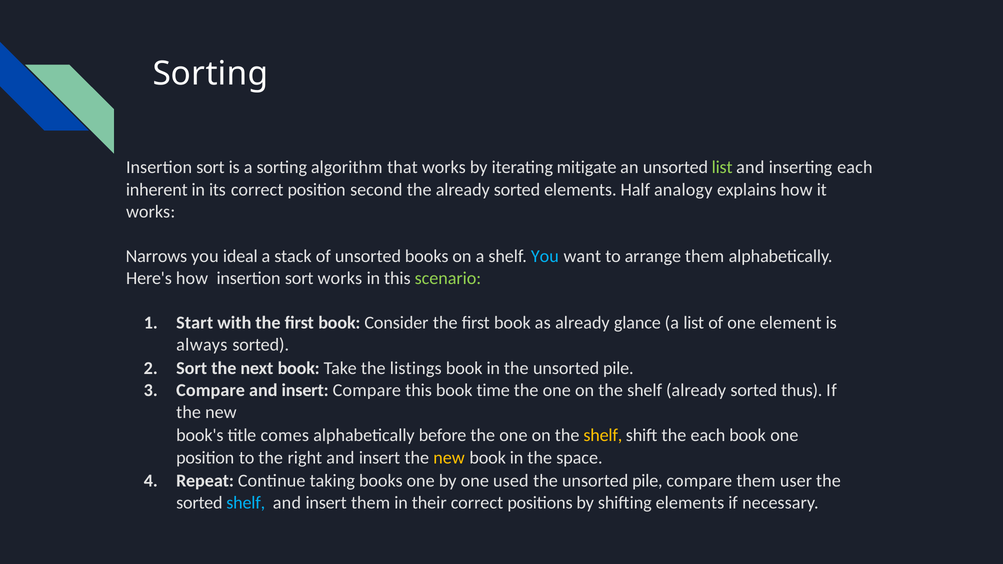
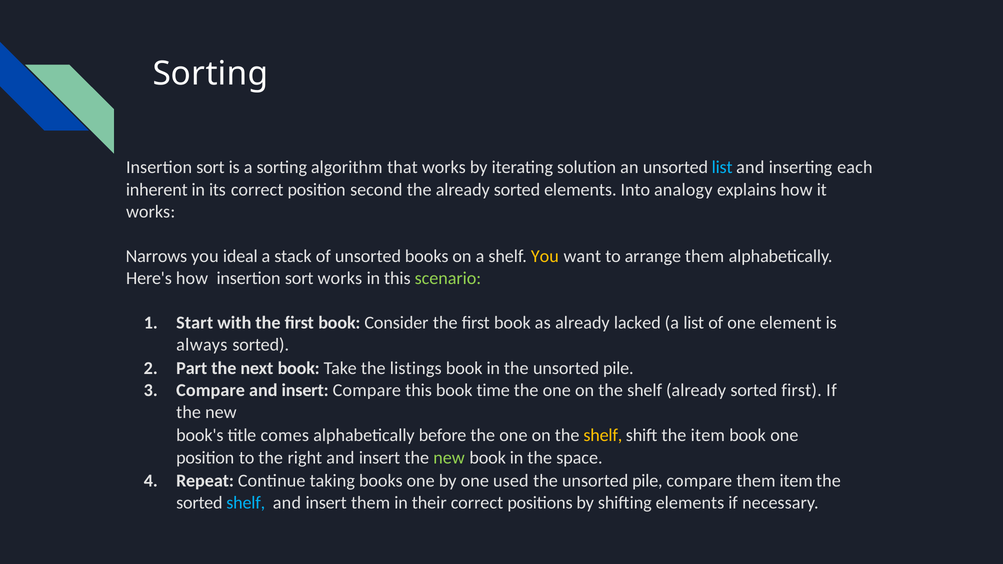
mitigate: mitigate -> solution (587, 168)
list colour: light green -> light blue (722, 168)
Half: Half -> Into (635, 190)
You colour: light blue -> yellow (545, 256)
glance: glance -> lacked (637, 323)
Sort: Sort -> Part (192, 368)
sorted thus: thus -> first (802, 390)
the each: each -> item (708, 436)
new colour: yellow -> light green (449, 458)
them user: user -> item (796, 481)
